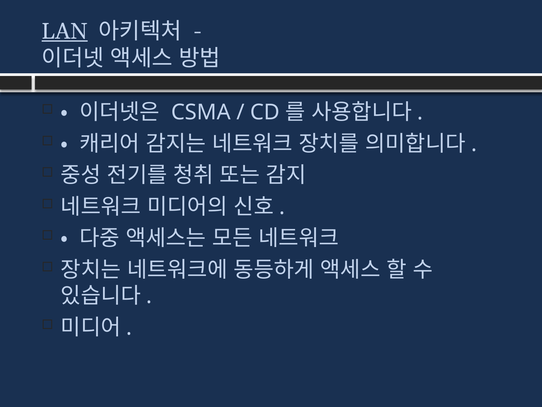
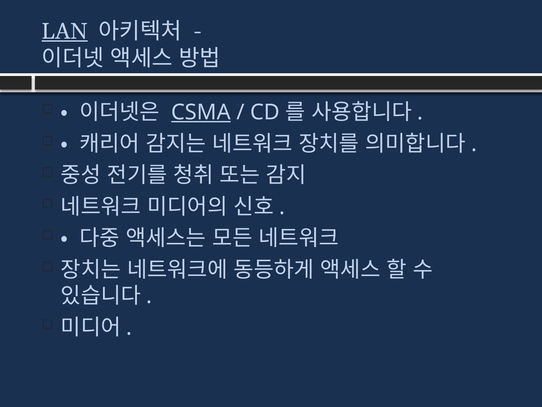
CSMA underline: none -> present (201, 112)
